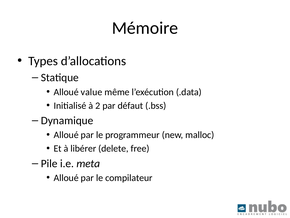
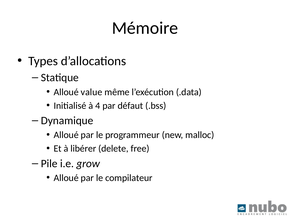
2: 2 -> 4 (98, 105)
meta: meta -> grow (88, 163)
